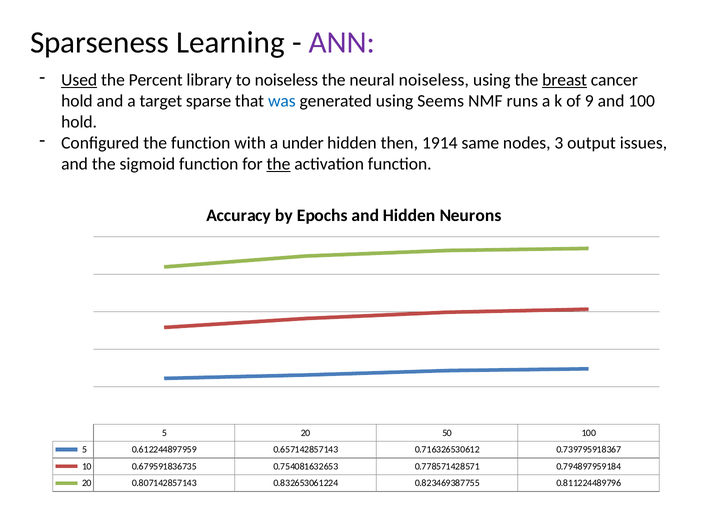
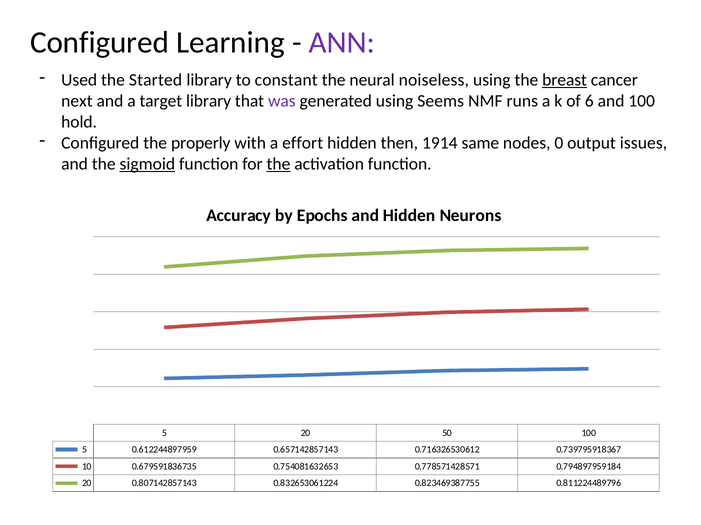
Sparseness: Sparseness -> Configured (100, 43)
Used underline: present -> none (79, 80)
Percent: Percent -> Started (156, 80)
to noiseless: noiseless -> constant (286, 80)
hold: hold -> next (77, 101)
target sparse: sparse -> library (209, 101)
was colour: blue -> purple (282, 101)
9: 9 -> 6 (589, 101)
the function: function -> properly (201, 143)
under: under -> effort (303, 143)
3: 3 -> 0 (559, 143)
sigmoid underline: none -> present (147, 164)
